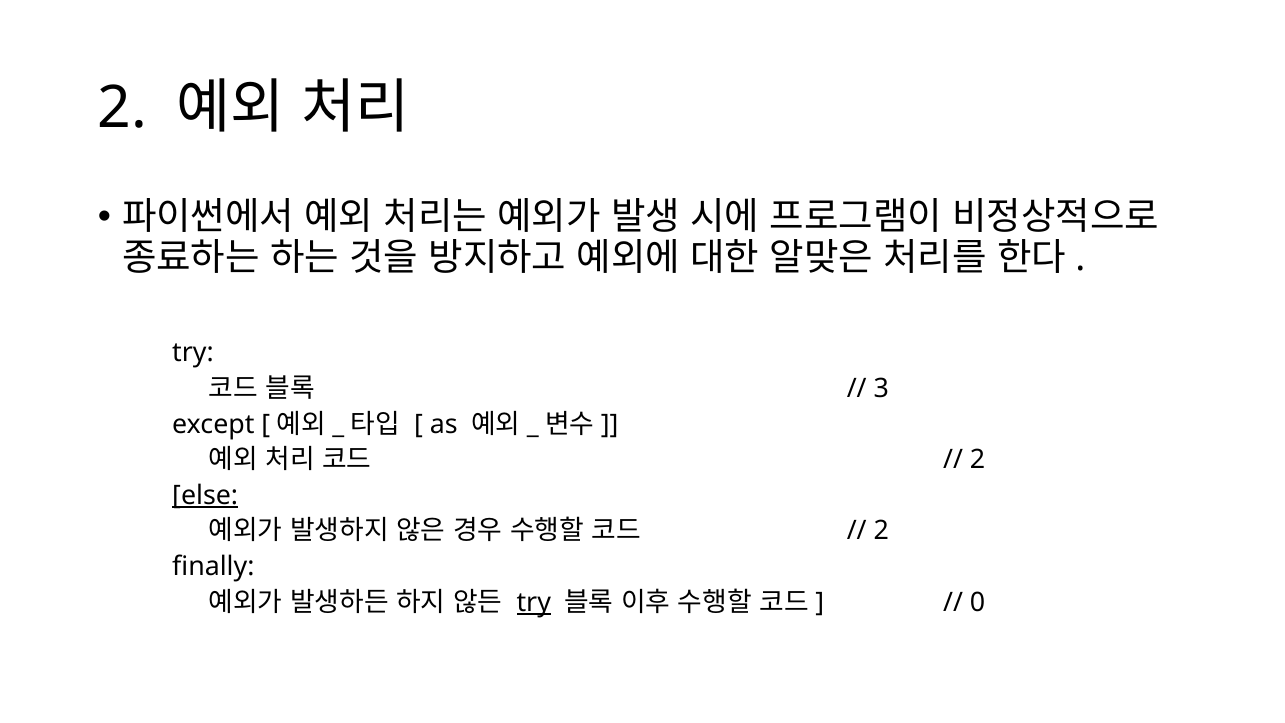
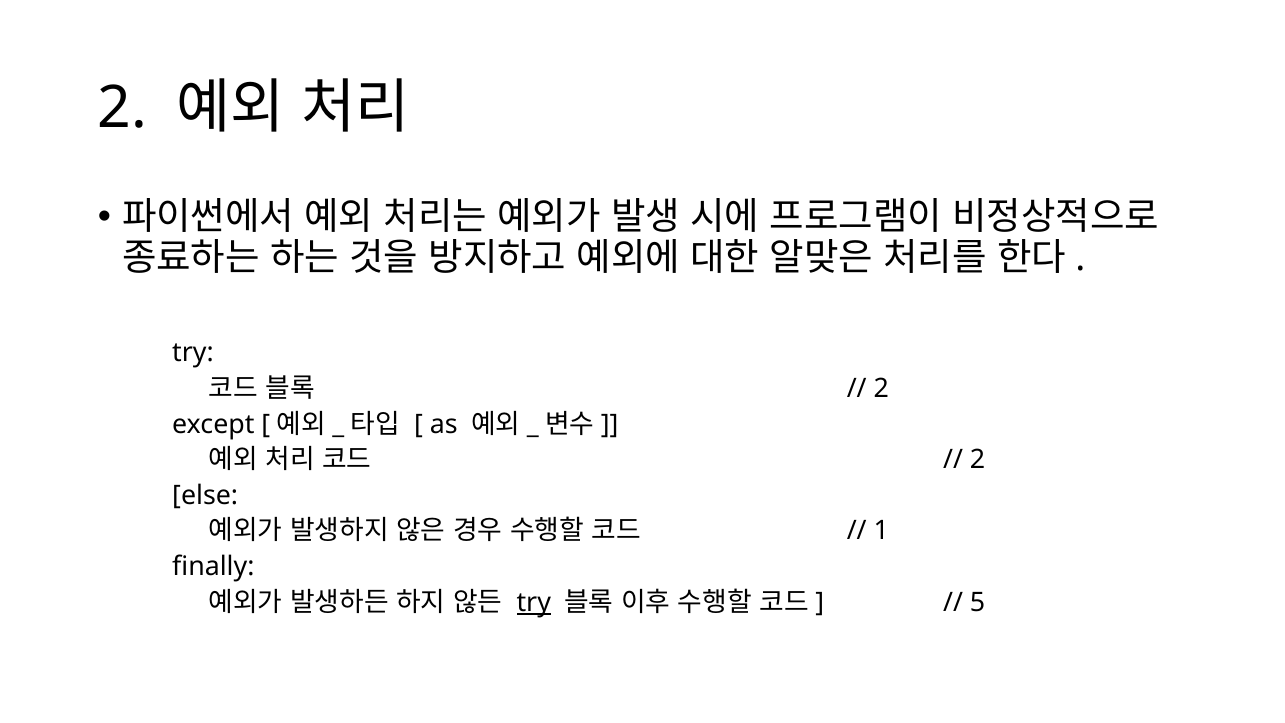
3: 3 -> 2 (881, 388)
else underline: present -> none (205, 495)
2: 2 -> 1 (881, 531)
0: 0 -> 5 (978, 602)
